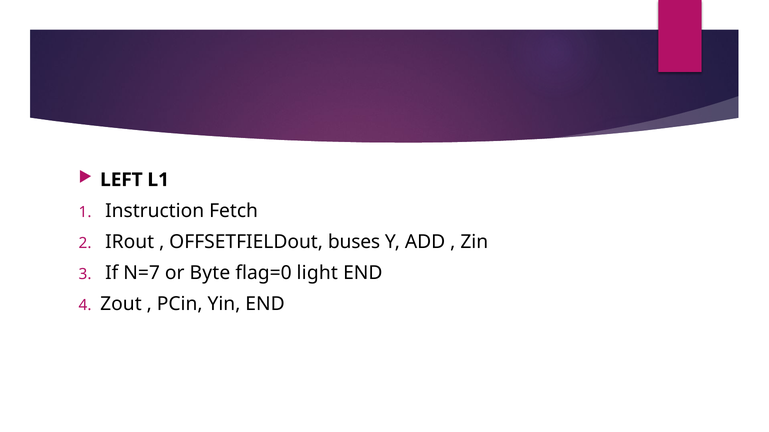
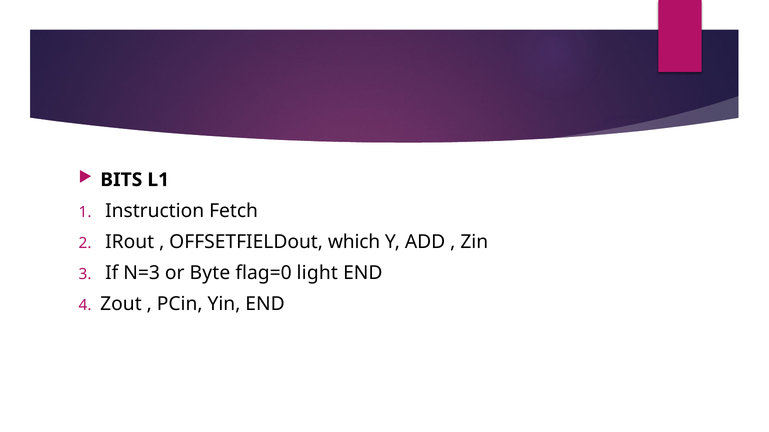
LEFT: LEFT -> BITS (121, 180)
buses: buses -> which (354, 242)
N=7: N=7 -> N=3 (142, 273)
